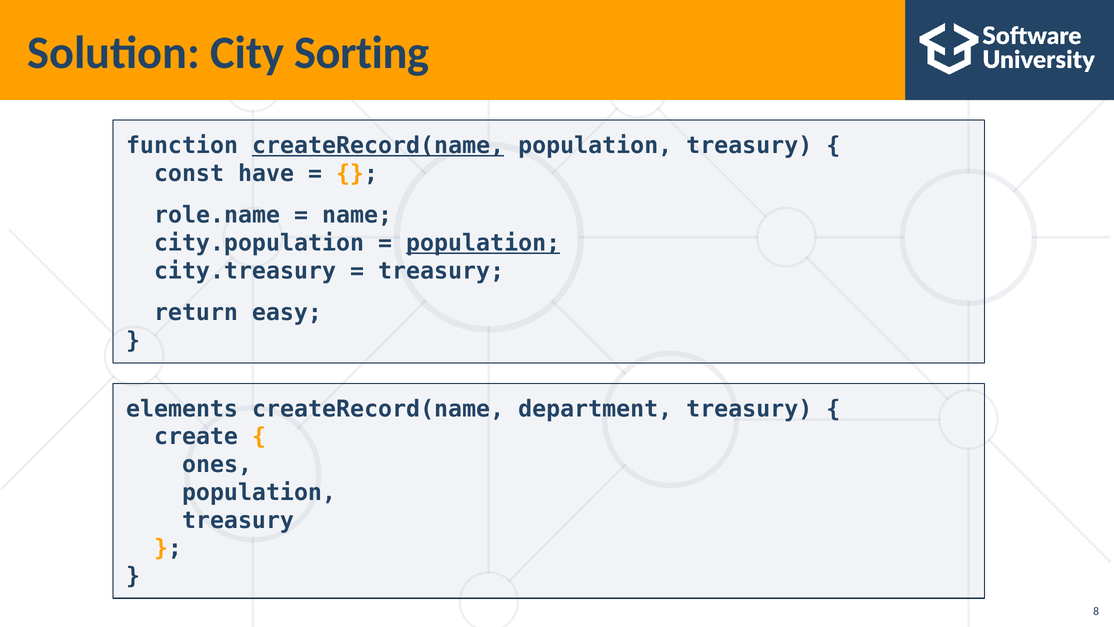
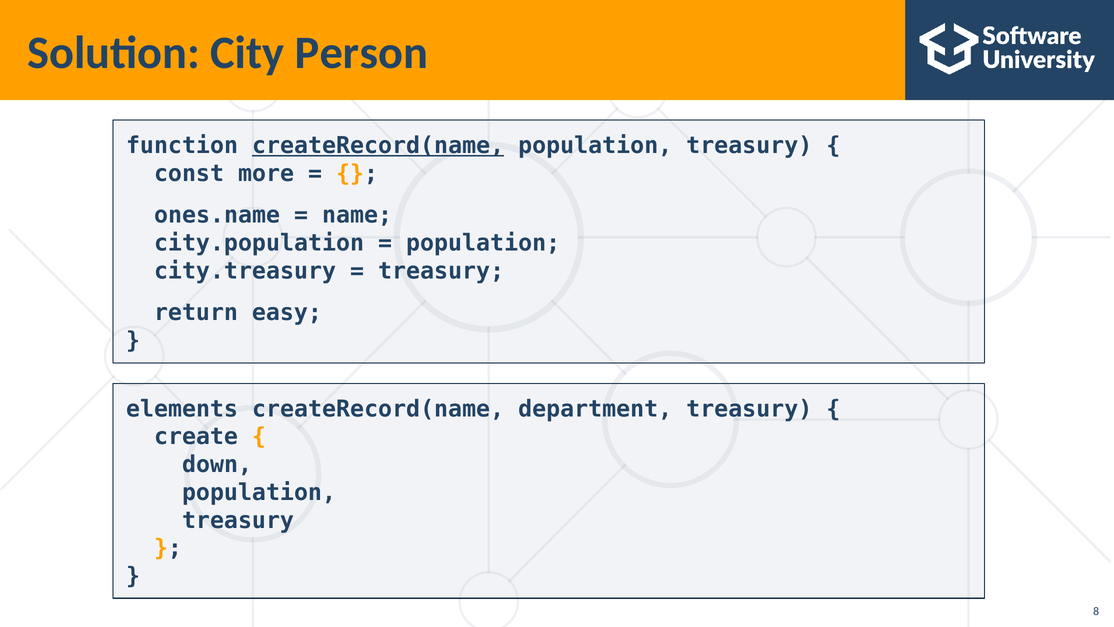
Sorting: Sorting -> Person (361, 53)
have: have -> more (266, 173)
role.name: role.name -> ones.name (217, 215)
population underline: present -> none (483, 243)
ones: ones -> down (217, 464)
